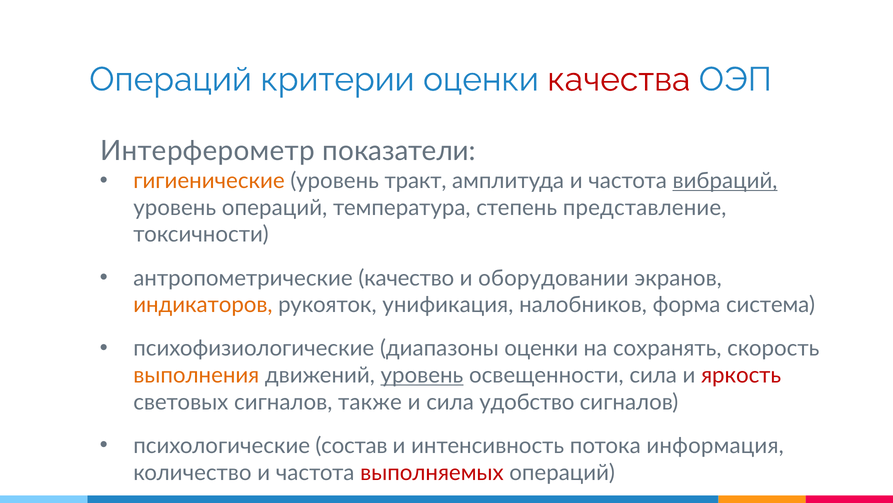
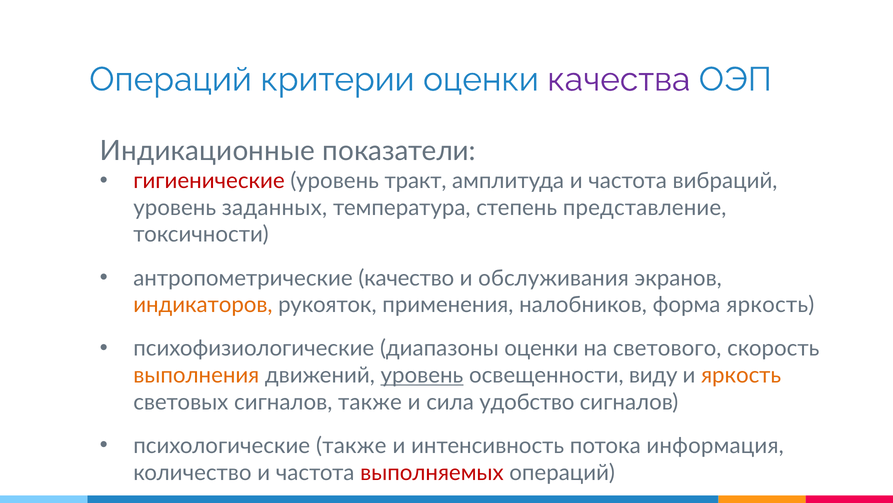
качества colour: red -> purple (619, 79)
Интерферометр: Интерферометр -> Индикационные (208, 151)
гигиенические colour: orange -> red (209, 181)
вибраций underline: present -> none (725, 181)
уровень операций: операций -> заданных (274, 207)
оборудовании: оборудовании -> обслуживания (553, 278)
унификация: унификация -> применения (448, 305)
форма система: система -> яркость (770, 305)
сохранять: сохранять -> светового (667, 348)
освещенности сила: сила -> виду (653, 375)
яркость colour: red -> orange (741, 375)
психологические состав: состав -> также (351, 445)
